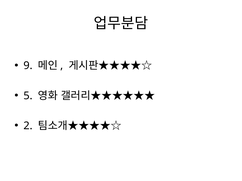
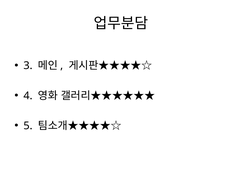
9: 9 -> 3 (28, 66)
5: 5 -> 4 (28, 96)
2: 2 -> 5 (28, 126)
